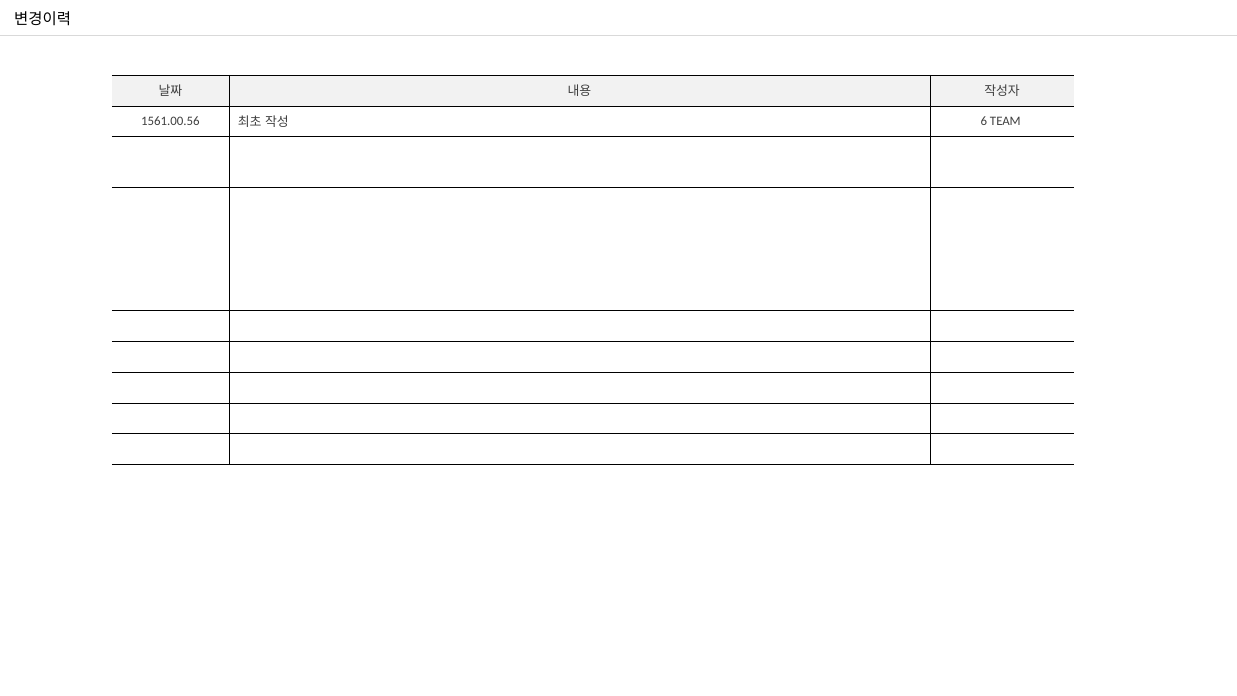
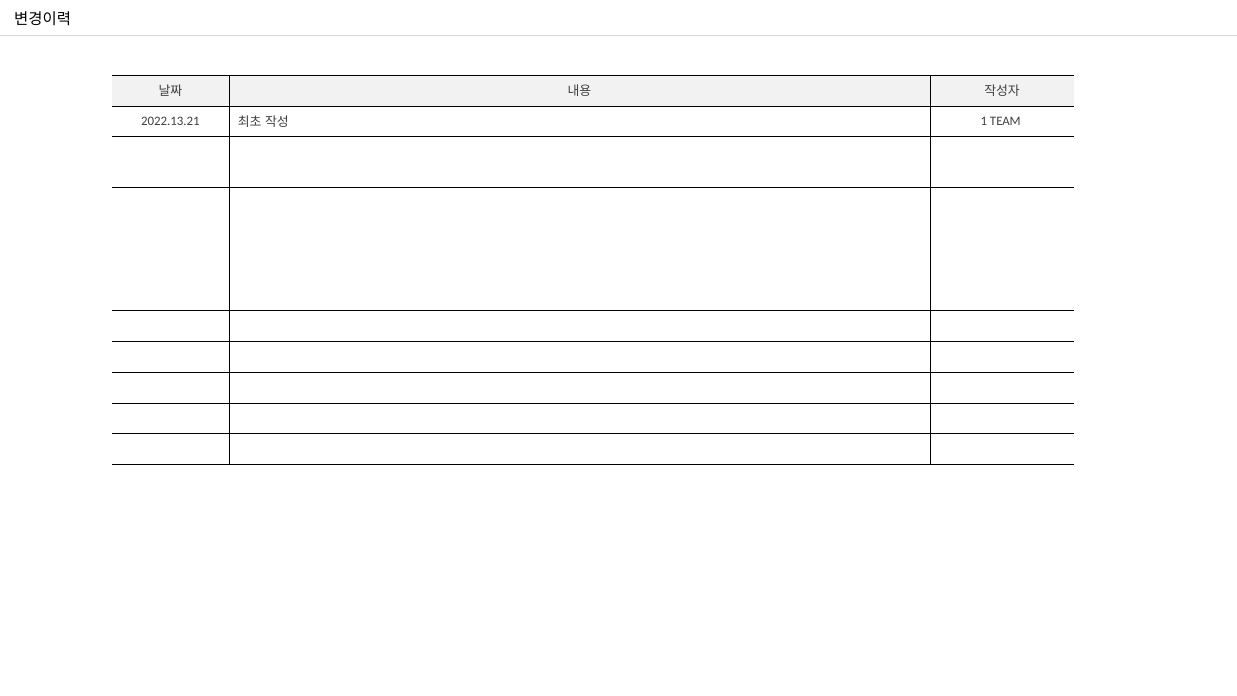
1561.00.56: 1561.00.56 -> 2022.13.21 (170, 121)
6: 6 -> 1 (984, 121)
